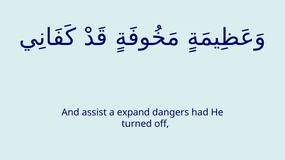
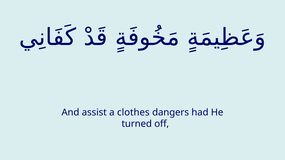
expand: expand -> clothes (133, 113)
